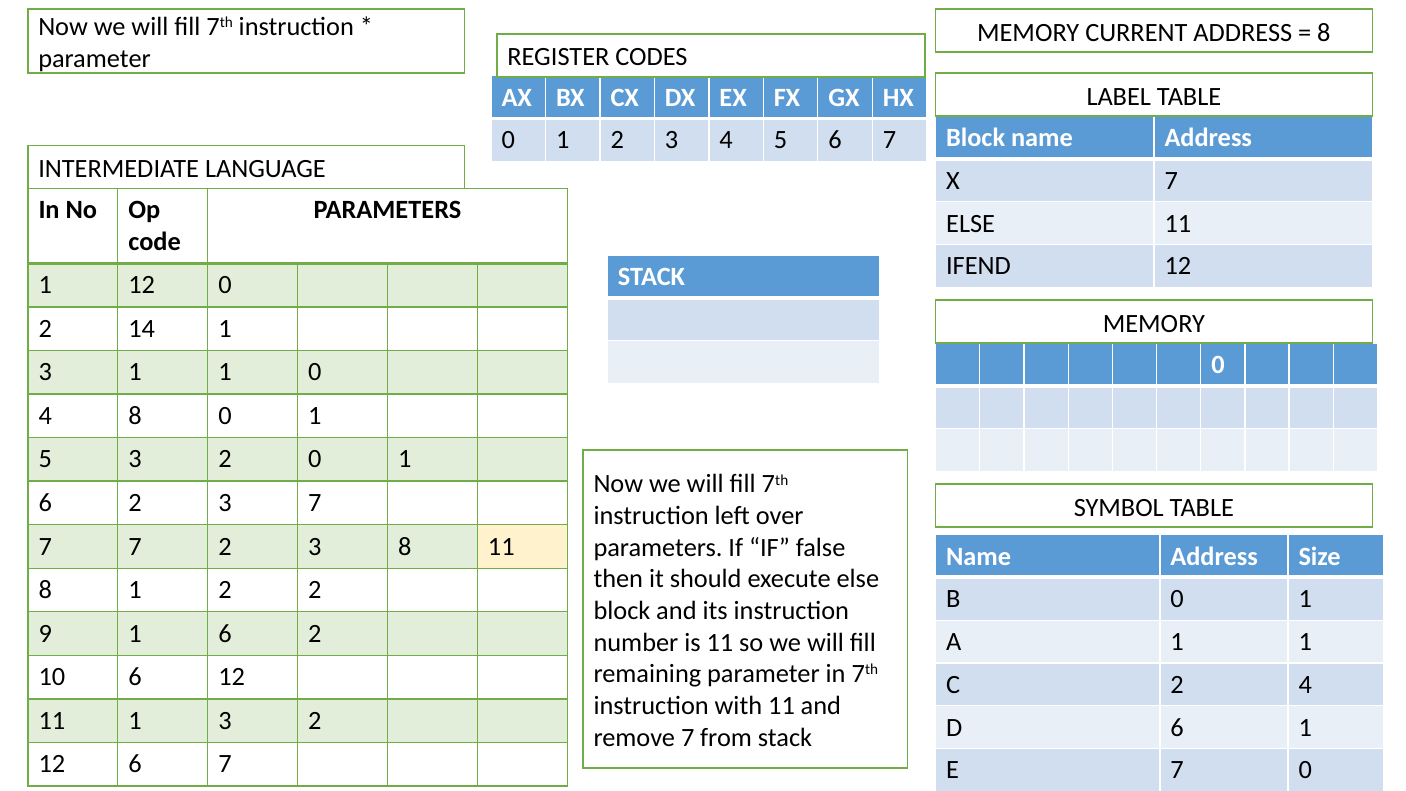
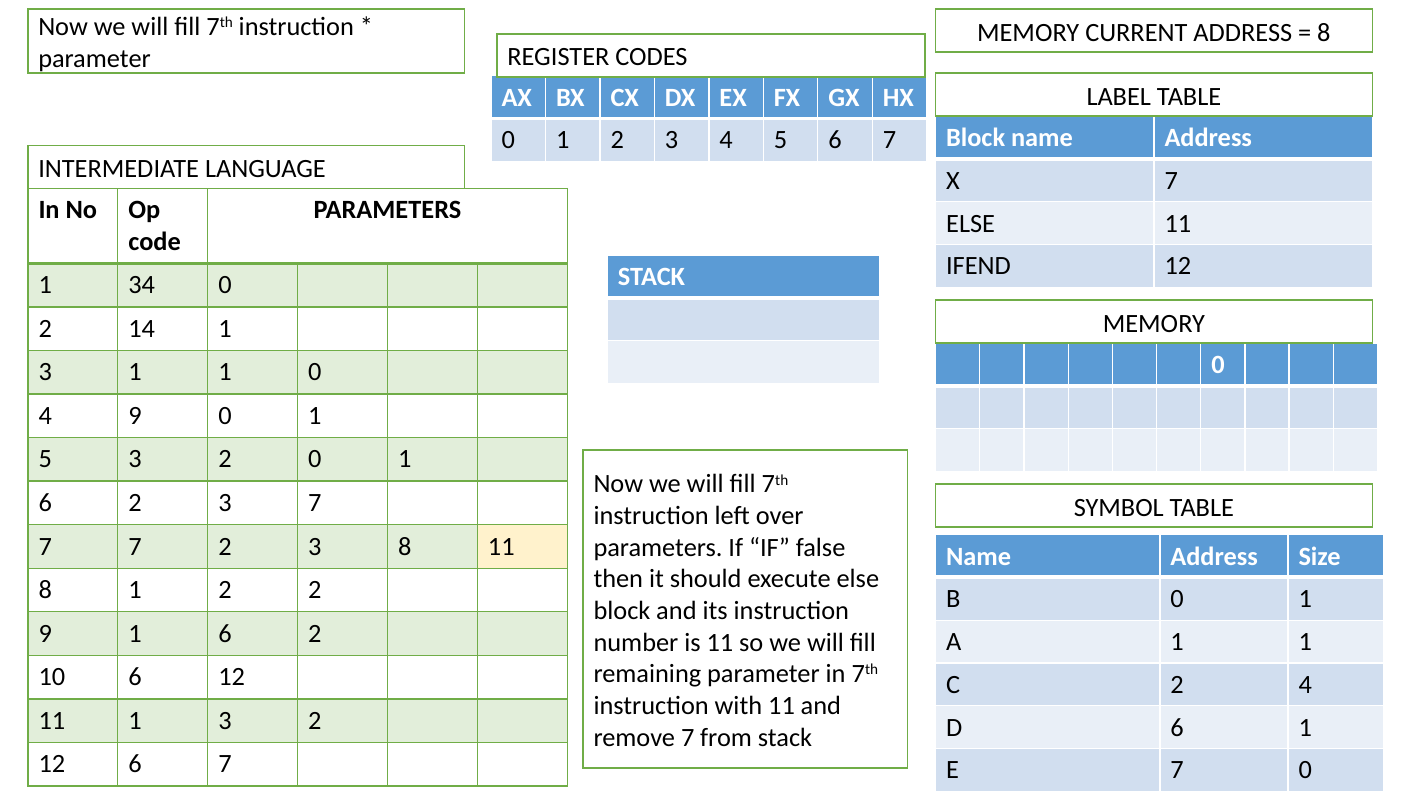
1 12: 12 -> 34 (142, 285)
4 8: 8 -> 9 (135, 416)
